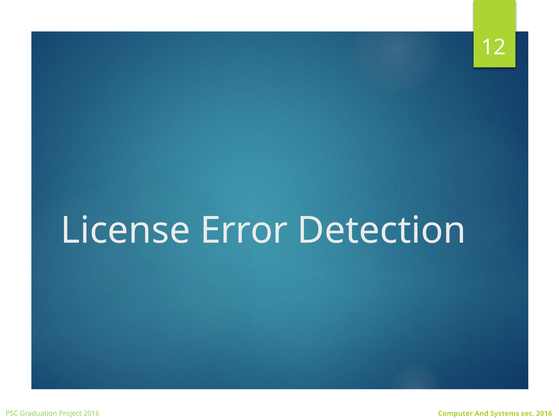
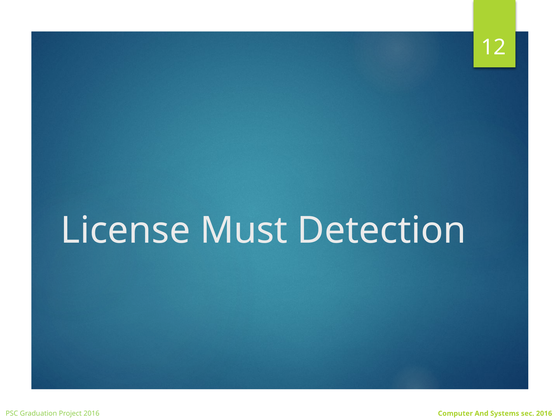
Error: Error -> Must (244, 230)
